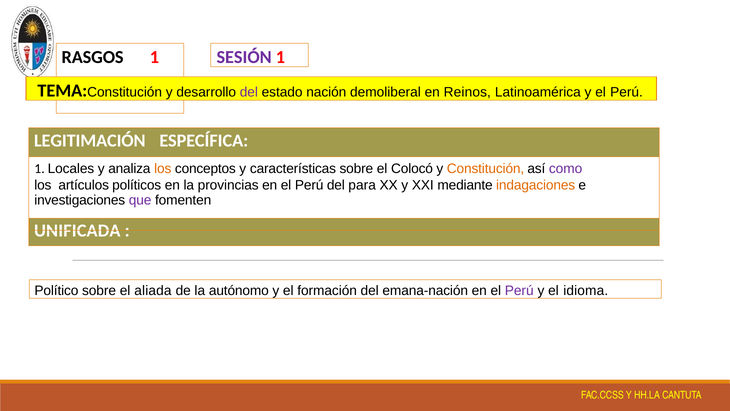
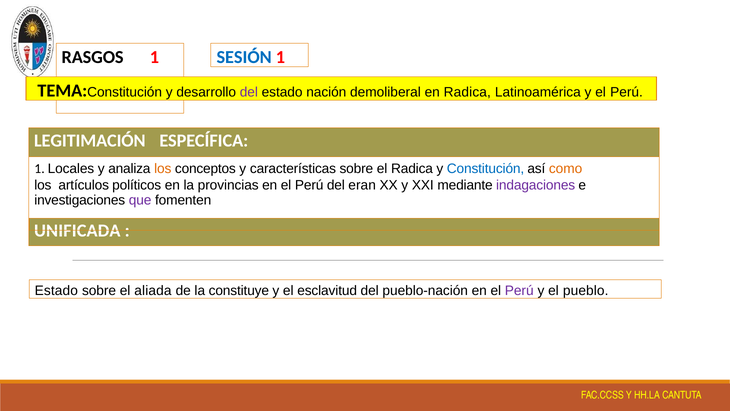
SESIÓN colour: purple -> blue (244, 57)
en Reinos: Reinos -> Radica (467, 92)
el Colocó: Colocó -> Radica (412, 169)
Constitución colour: orange -> blue (486, 169)
como colour: purple -> orange (566, 169)
para: para -> eran (362, 185)
indagaciones colour: orange -> purple (536, 185)
Político: Político -> Estado (56, 291)
autónomo: autónomo -> constituye (239, 291)
formación: formación -> esclavitud (327, 291)
emana-nación: emana-nación -> pueblo-nación (425, 291)
idioma: idioma -> pueblo (586, 291)
